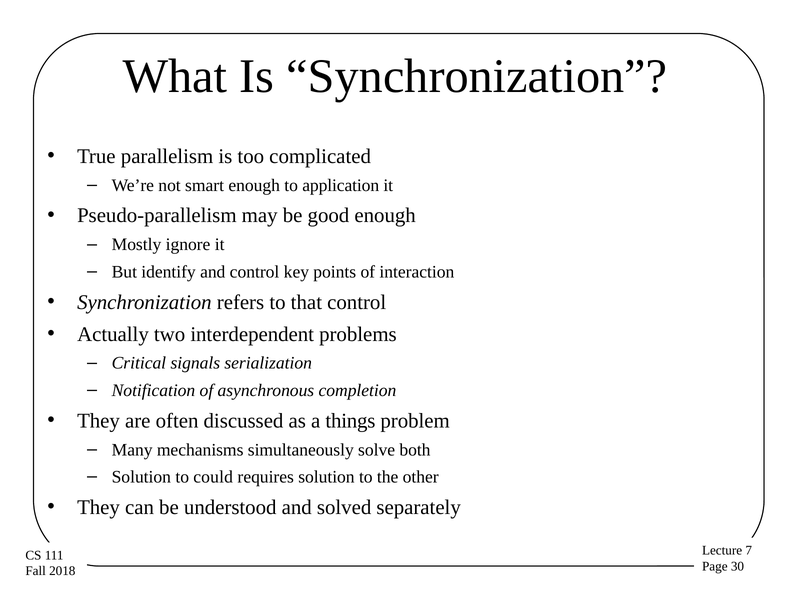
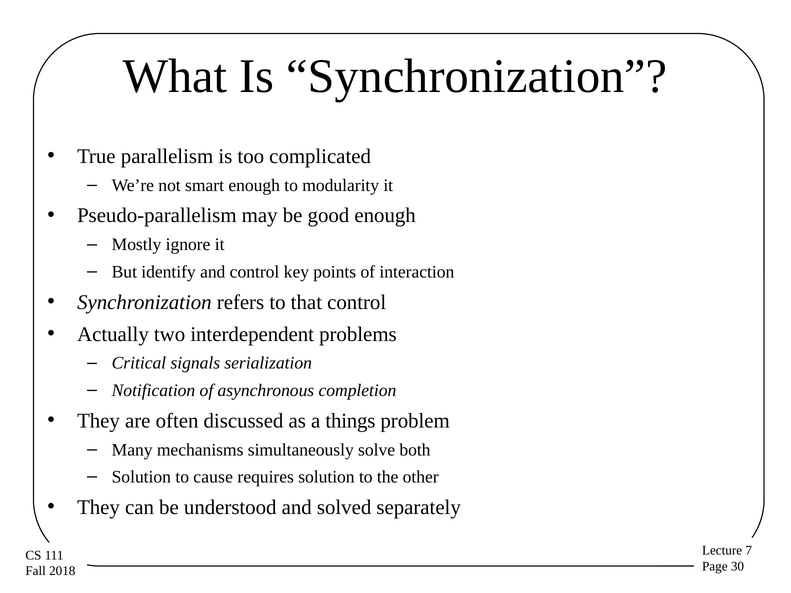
application: application -> modularity (341, 185)
could: could -> cause (213, 477)
